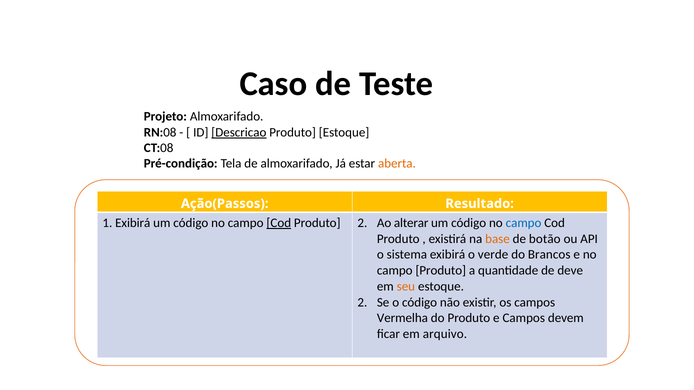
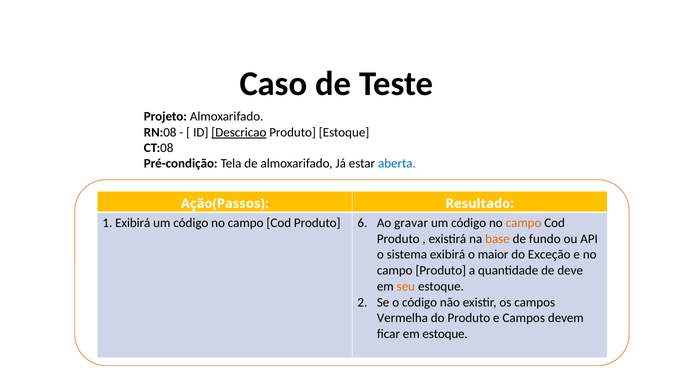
aberta colour: orange -> blue (397, 164)
Cod underline: present -> none (279, 223)
Produto 2: 2 -> 6 (362, 223)
alterar: alterar -> gravar (411, 223)
campo colour: blue -> orange (524, 223)
botão: botão -> fundo (545, 239)
verde: verde -> maior (493, 255)
Brancos: Brancos -> Exceção (549, 255)
em arquivo: arquivo -> estoque (445, 334)
